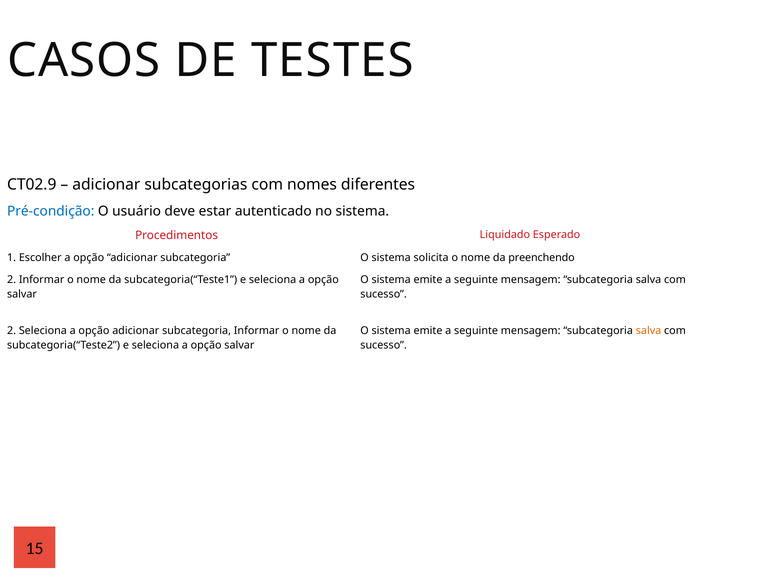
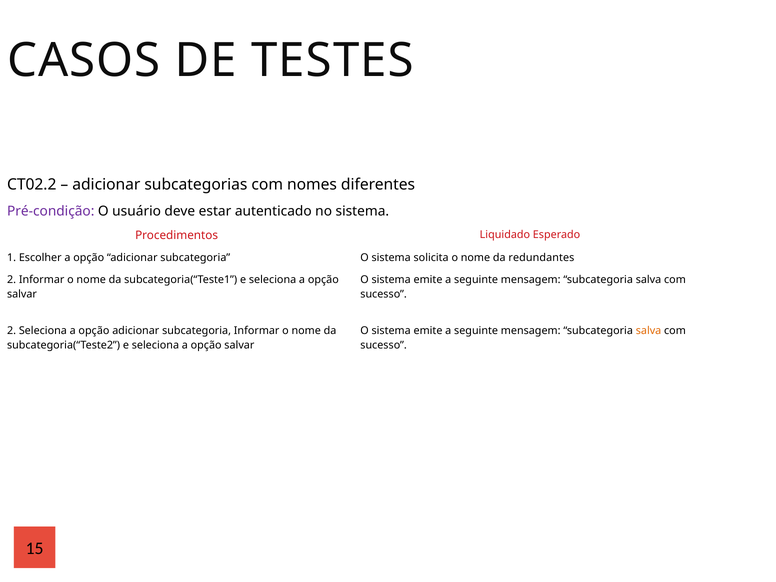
CT02.9: CT02.9 -> CT02.2 (32, 184)
Pré-condição colour: blue -> purple (51, 211)
preenchendo: preenchendo -> redundantes (541, 258)
